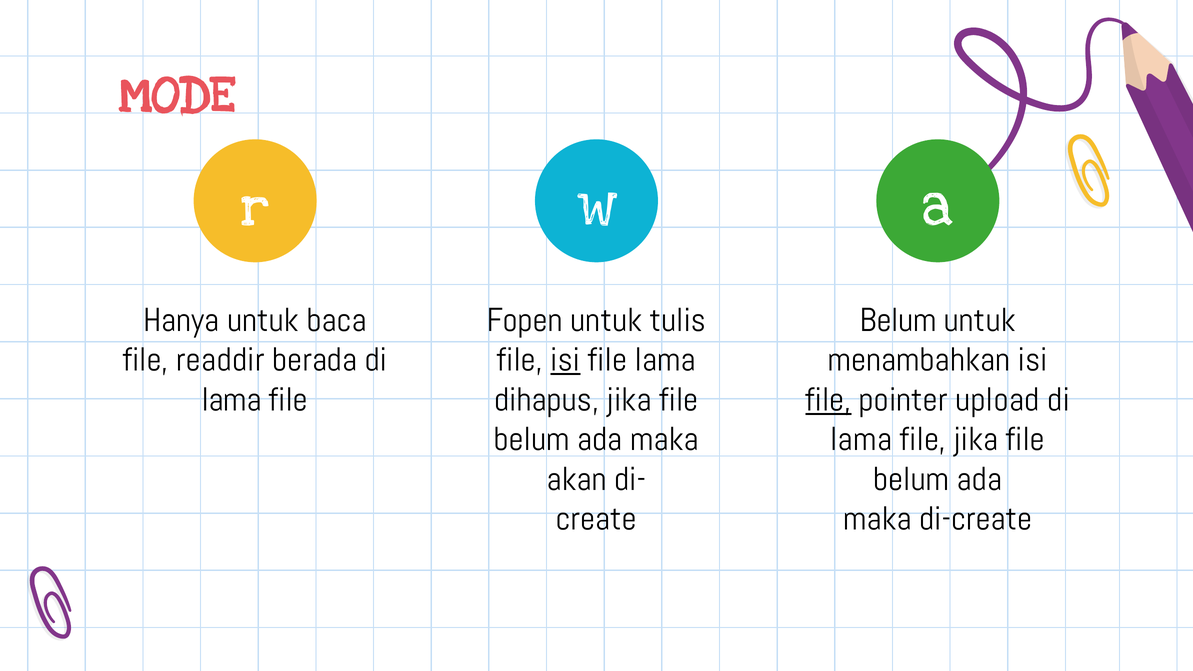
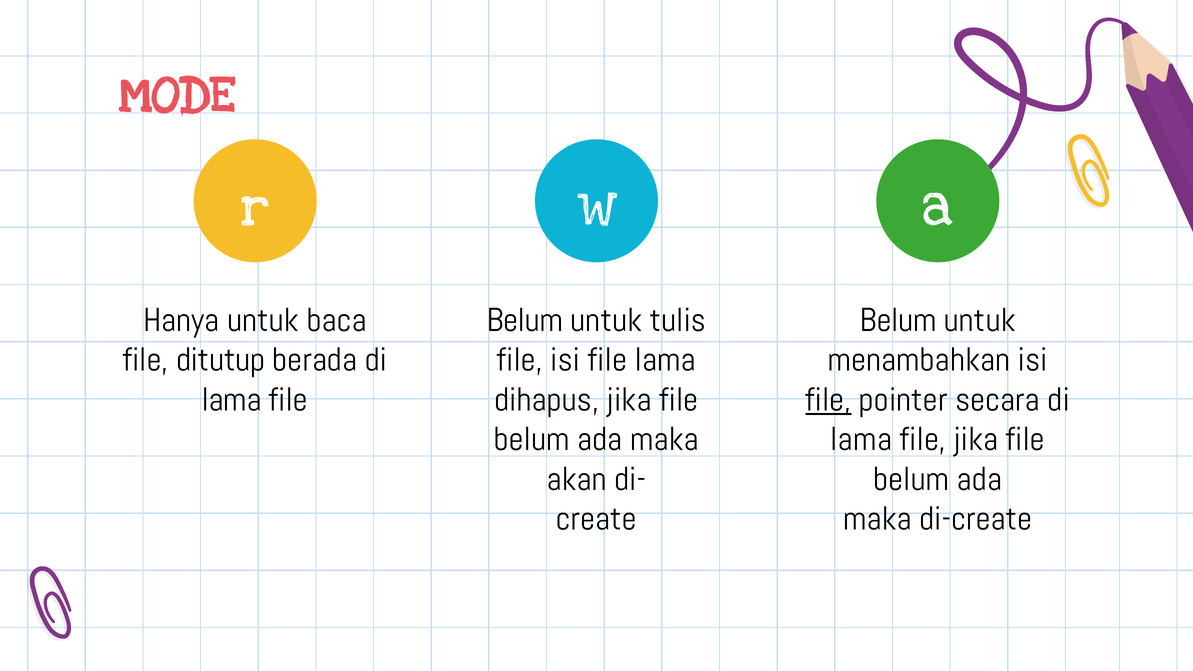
Fopen: Fopen -> Belum (525, 320)
readdir: readdir -> ditutup (221, 360)
isi underline: present -> none (565, 360)
upload: upload -> secara (998, 400)
